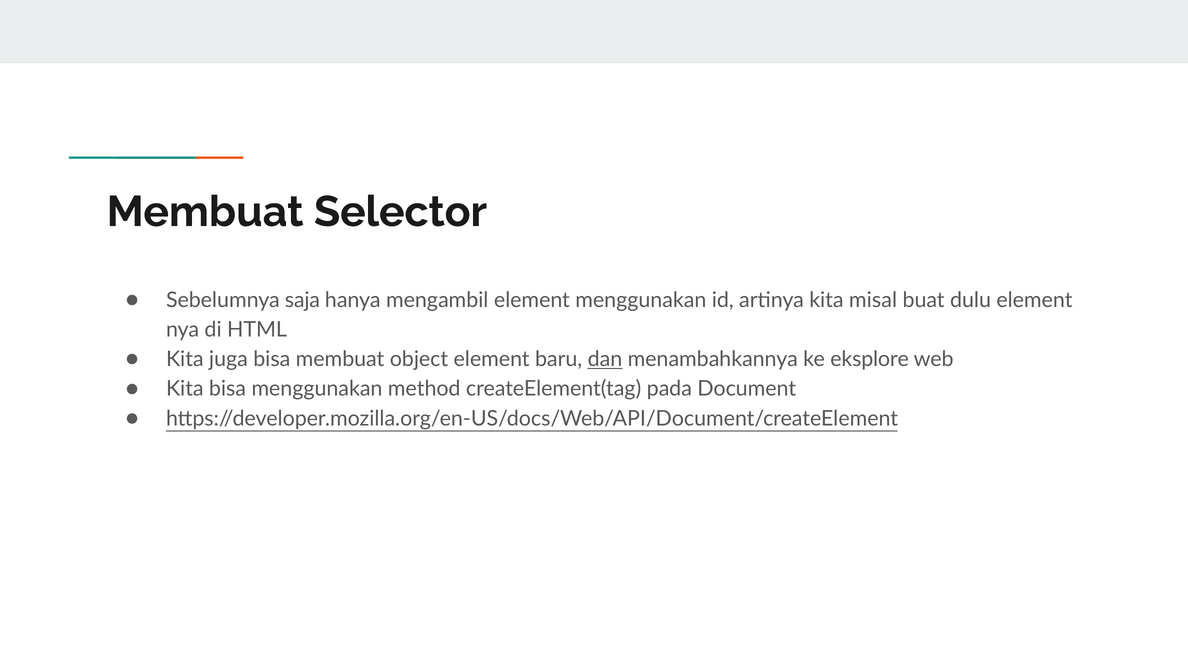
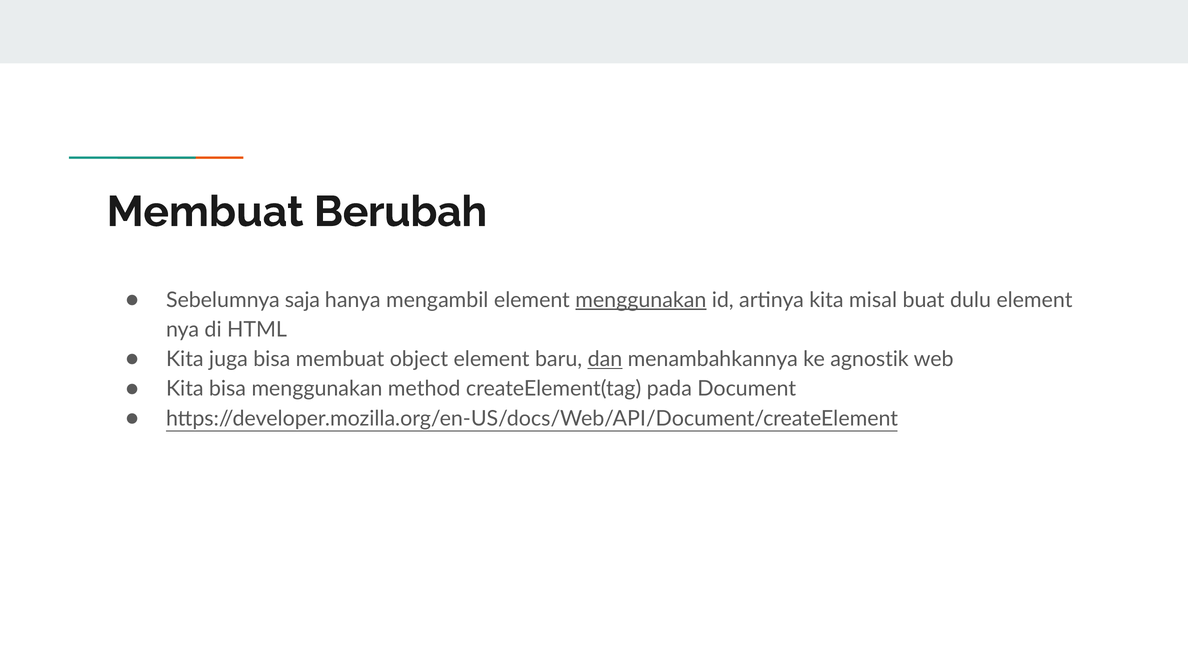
Selector: Selector -> Berubah (401, 212)
menggunakan underline: none -> present (641, 300)
eksplore: eksplore -> agnostik (870, 359)
